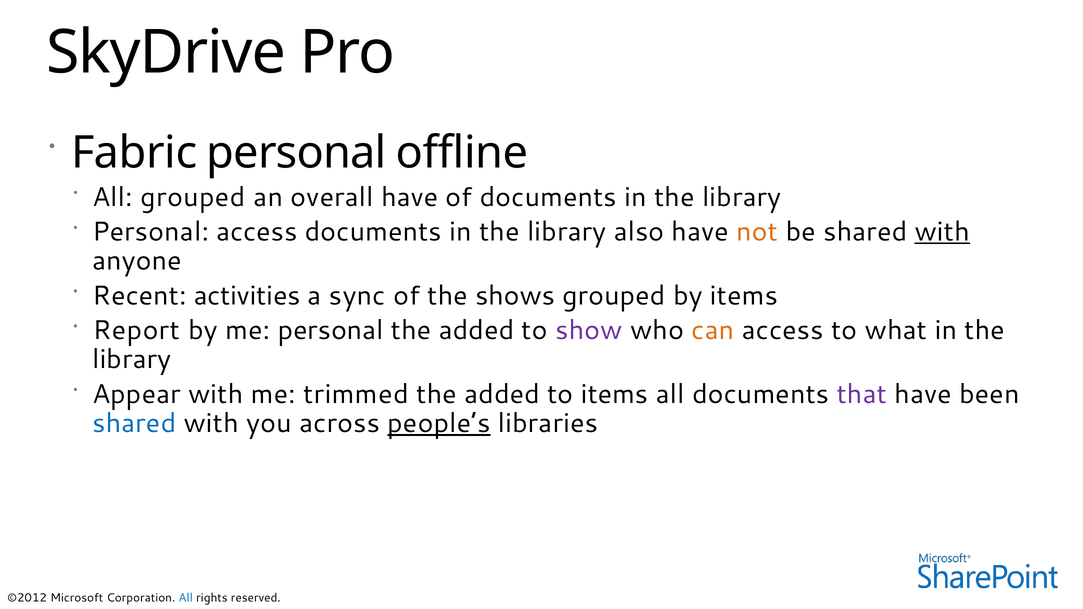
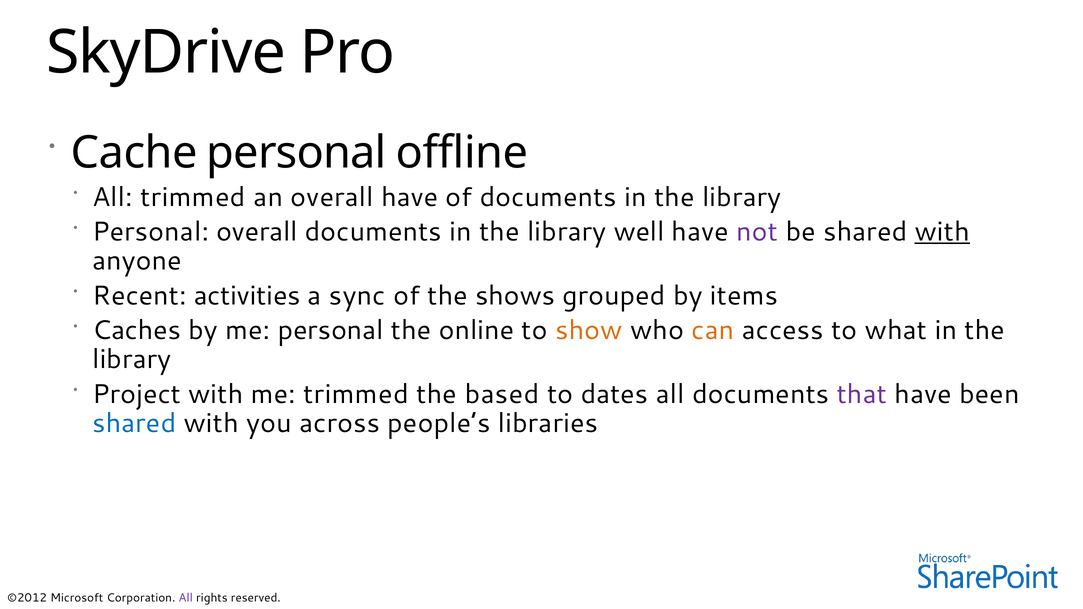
Fabric: Fabric -> Cache (134, 153)
All grouped: grouped -> trimmed (193, 197)
Personal access: access -> overall (257, 232)
also: also -> well (639, 232)
not colour: orange -> purple (757, 232)
Report: Report -> Caches (137, 330)
added: added -> online (477, 330)
show colour: purple -> orange (589, 330)
Appear: Appear -> Project (137, 394)
added: added -> based (502, 394)
to items: items -> dates (615, 394)
people’s underline: present -> none (439, 424)
All colour: blue -> purple (186, 598)
